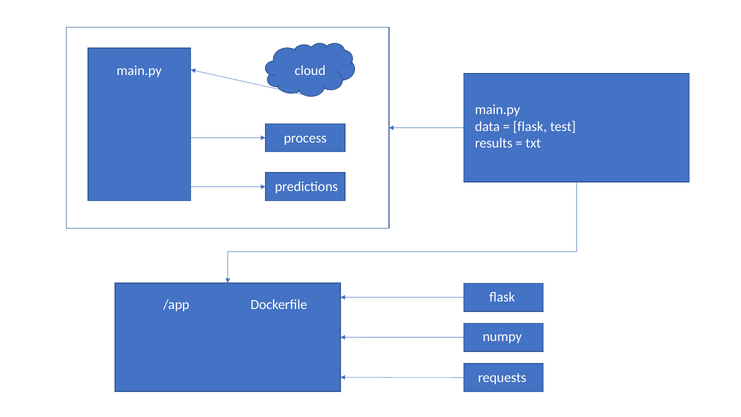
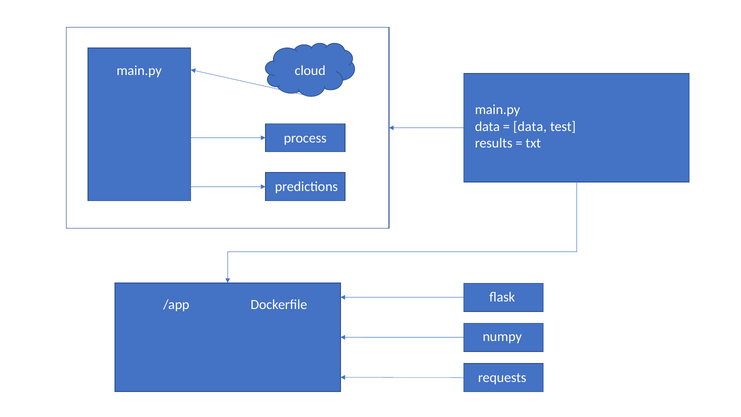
flask: flask -> data (530, 126)
